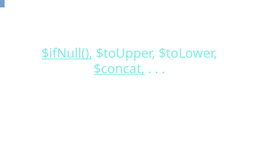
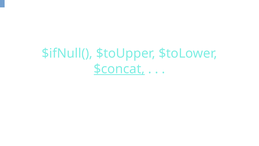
$ifNull( underline: present -> none (67, 53)
